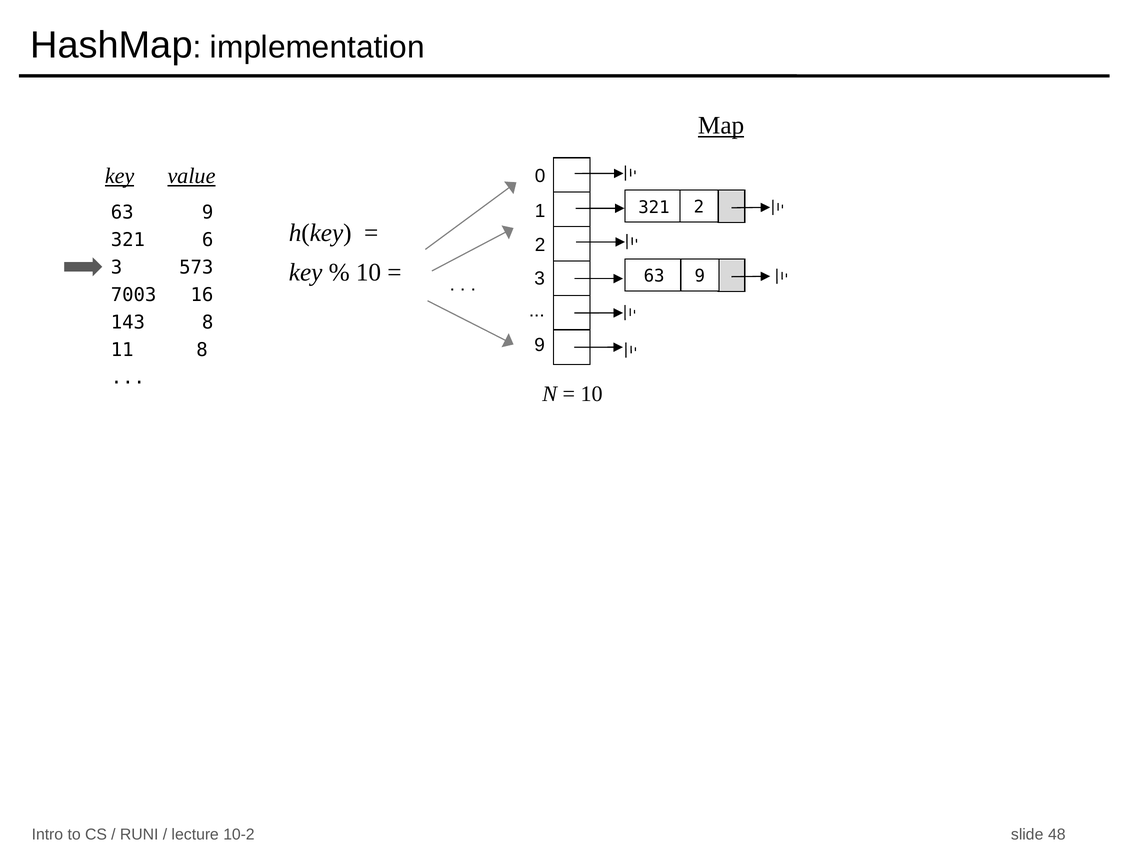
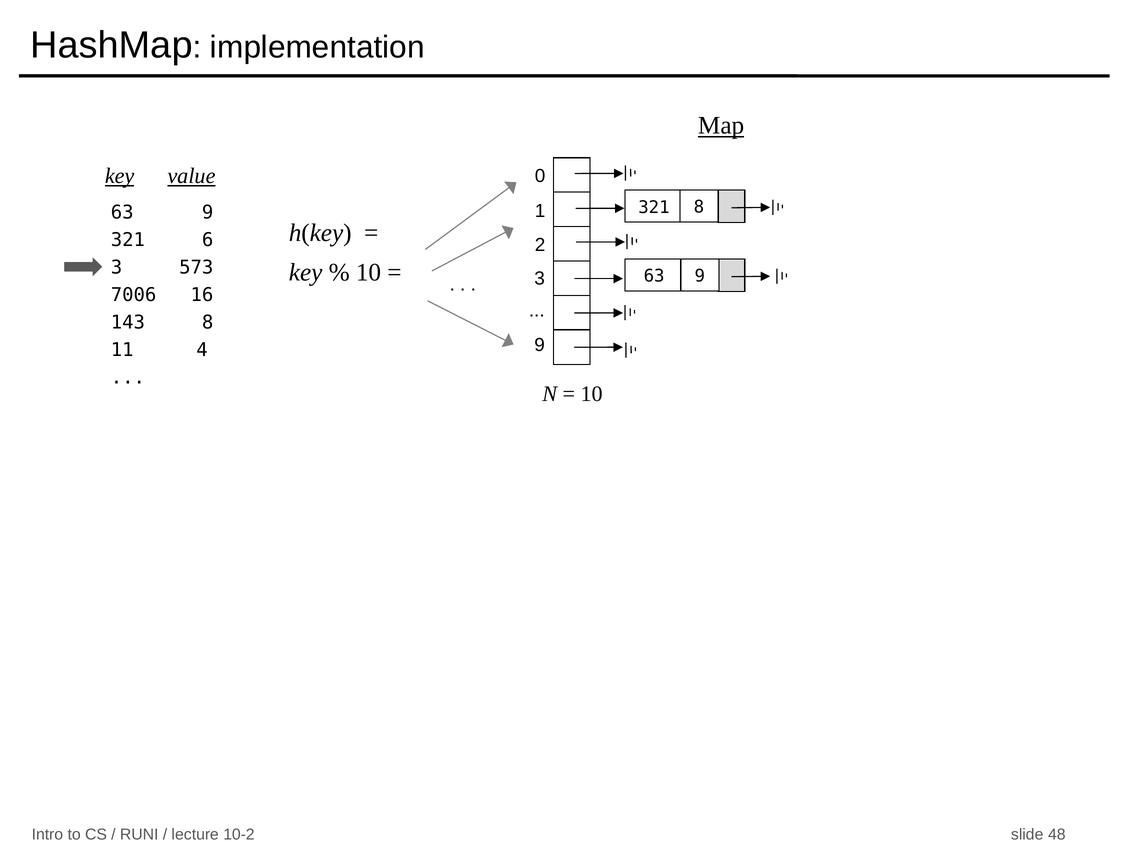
321 2: 2 -> 8 (699, 207)
7003: 7003 -> 7006 (134, 295)
8: 8 -> 4 (202, 350)
